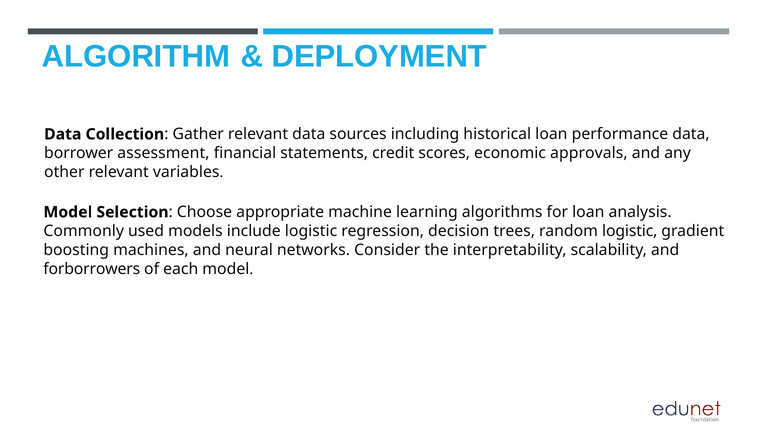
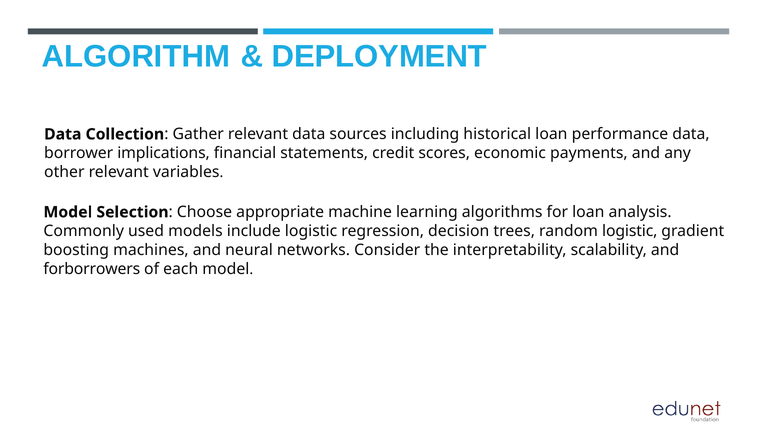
assessment: assessment -> implications (164, 153)
approvals: approvals -> payments (589, 153)
